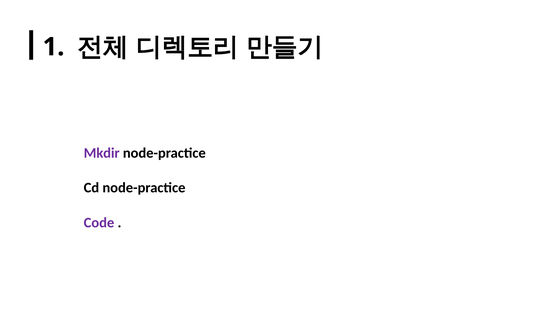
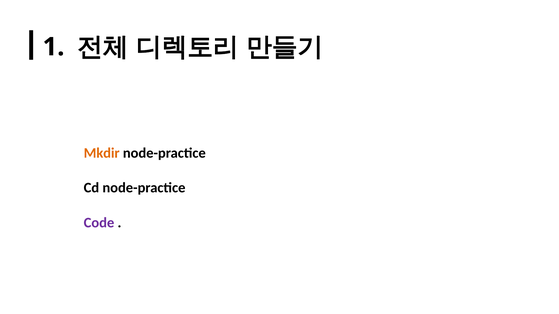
Mkdir colour: purple -> orange (102, 153)
